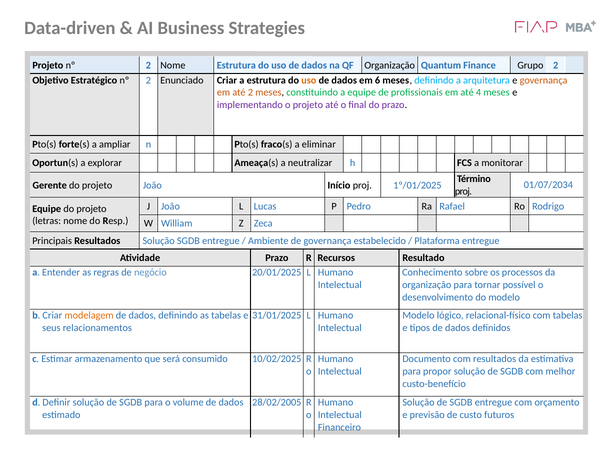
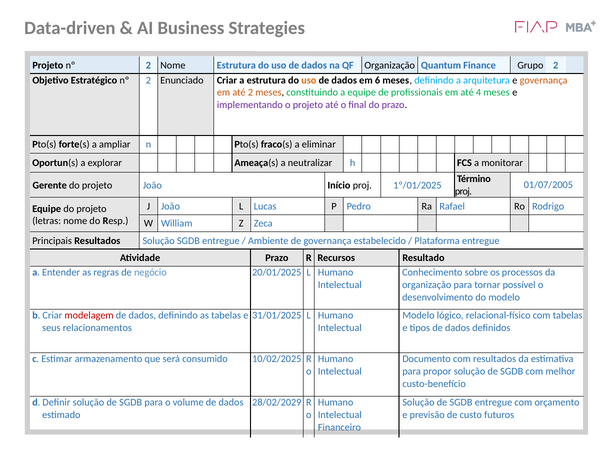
01/07/2034: 01/07/2034 -> 01/07/2005 (548, 185)
modelagem colour: orange -> red (89, 316)
28/02/2005: 28/02/2005 -> 28/02/2029 (277, 402)
